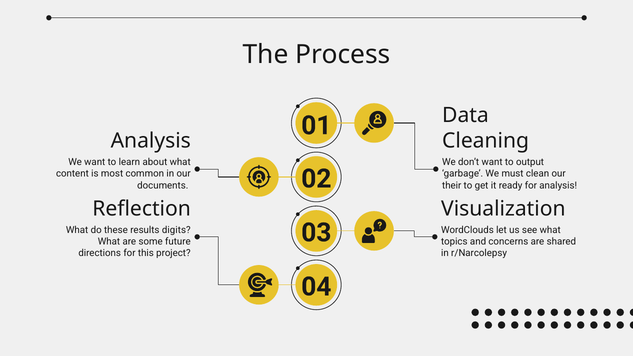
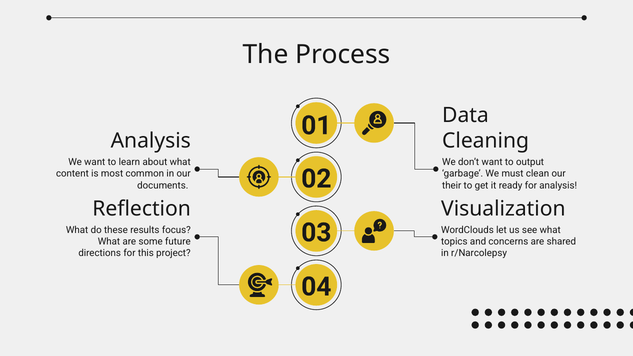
digits: digits -> focus (176, 230)
